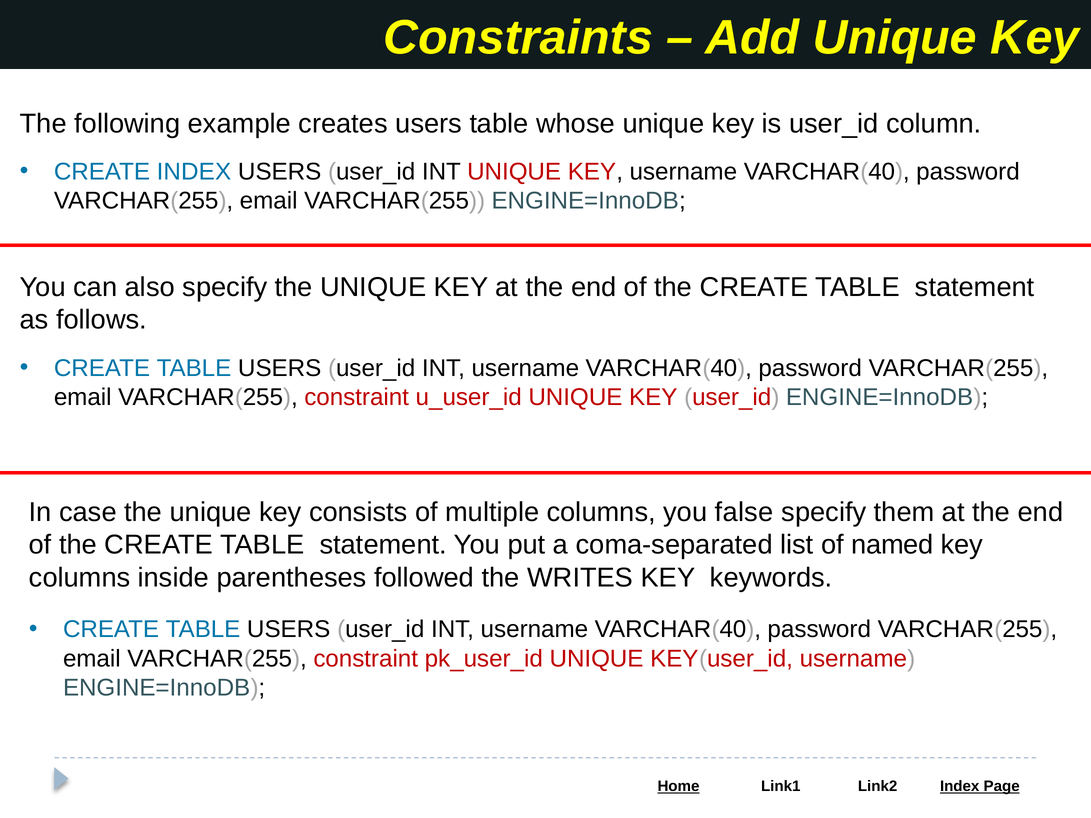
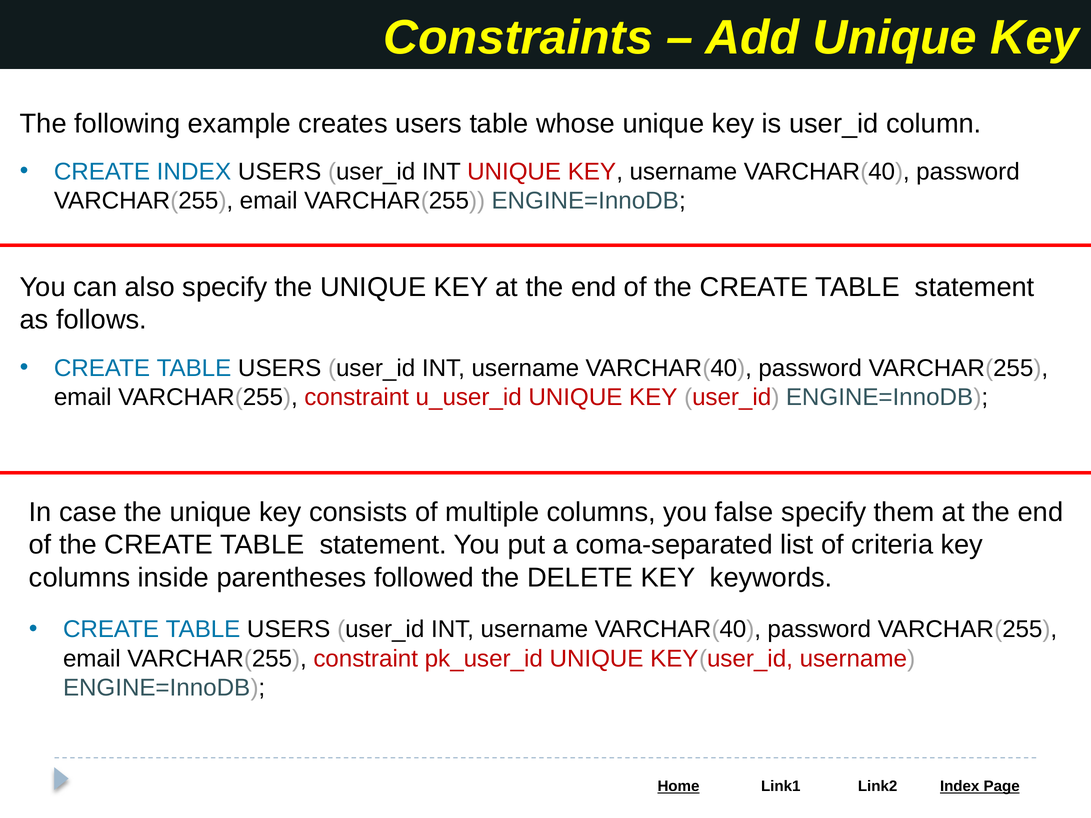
named: named -> criteria (892, 545)
WRITES: WRITES -> DELETE (580, 578)
